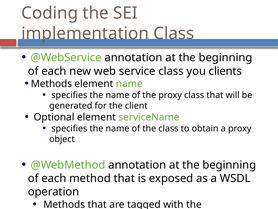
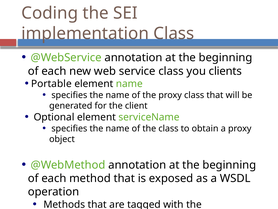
Methods: Methods -> Portable (51, 84)
